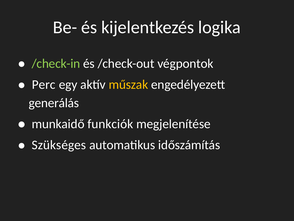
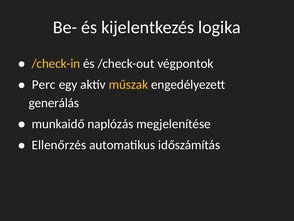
/check-in colour: light green -> yellow (56, 63)
funkciók: funkciók -> naplózás (110, 124)
Szükséges: Szükséges -> Ellenőrzés (59, 145)
